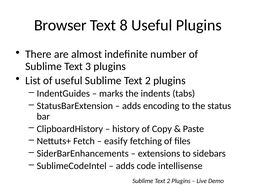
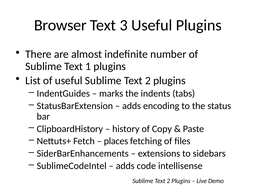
8: 8 -> 3 (124, 25)
3: 3 -> 1 (88, 66)
easify: easify -> places (116, 141)
